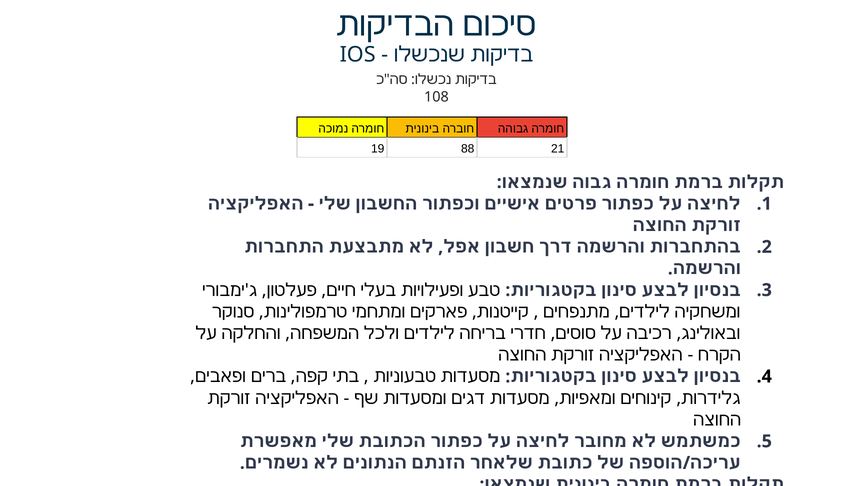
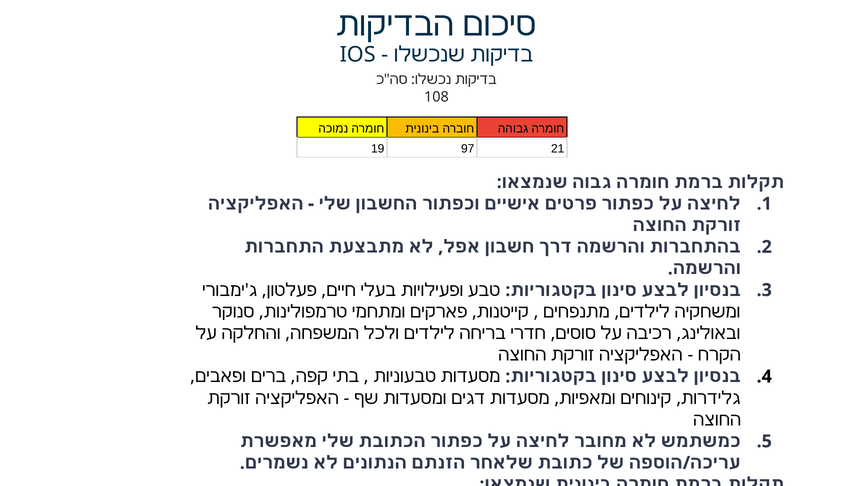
88: 88 -> 97 (468, 149)
